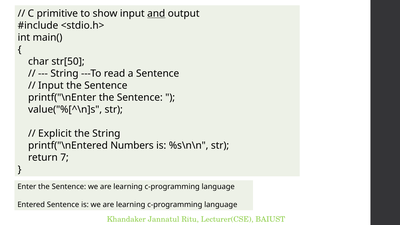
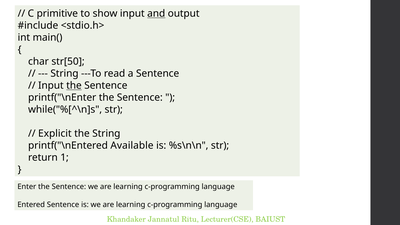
the underline: none -> present (74, 86)
value("%[^\n]s: value("%[^\n]s -> while("%[^\n]s (65, 110)
Numbers: Numbers -> Available (132, 146)
7: 7 -> 1 (65, 158)
